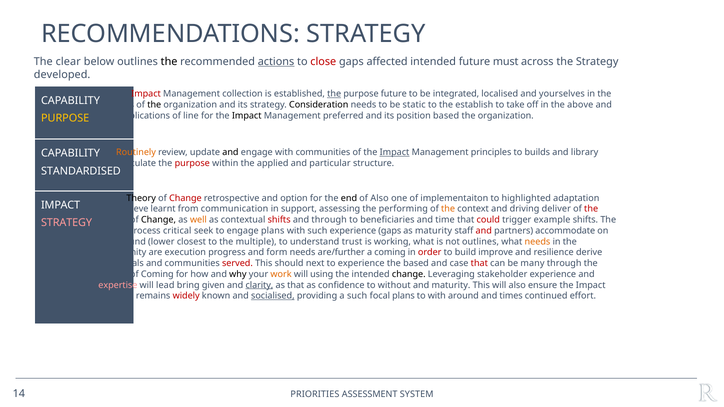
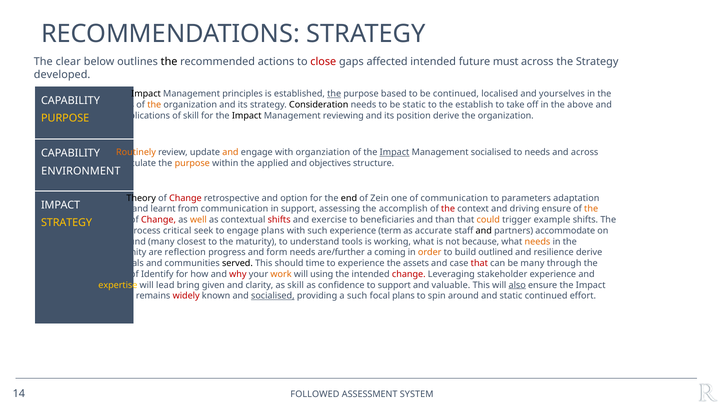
actions underline: present -> none (276, 62)
Impact colour: red -> black (146, 94)
collection: collection -> principles (243, 94)
purpose future: future -> based (394, 94)
be integrated: integrated -> continued (456, 94)
the colour: black -> orange (154, 105)
of line: line -> skill (191, 116)
preferred: preferred -> reviewing (343, 116)
position based: based -> derive (446, 116)
and colour: black -> orange (230, 153)
with communities: communities -> organziation (323, 153)
Management principles: principles -> socialised (491, 153)
to builds: builds -> needs (537, 153)
and library: library -> across (585, 153)
purpose colour: red -> orange (192, 163)
particular: particular -> objectives (330, 163)
STANDARDISED: STANDARDISED -> ENVIRONMENT (81, 171)
of Also: Also -> Zein (380, 198)
of implementaiton: implementaiton -> communication (454, 198)
highlighted: highlighted -> parameters (526, 198)
achieve: achieve -> expand (133, 209)
performing: performing -> accomplish (403, 209)
the colour: orange -> red (448, 209)
driving deliver: deliver -> ensure (556, 209)
the colour: red -> orange (591, 209)
Change colour: black -> red (159, 220)
and through: through -> exercise (329, 220)
time: time -> than (445, 220)
could colour: red -> orange (488, 220)
STRATEGY colour: pink -> yellow (67, 223)
experience gaps: gaps -> term (390, 231)
as maturity: maturity -> accurate (434, 231)
and colour: red -> black (484, 231)
ground lower: lower -> many (161, 242)
multiple: multiple -> maturity (256, 242)
trust: trust -> tools (352, 242)
not outlines: outlines -> because (481, 242)
execution: execution -> reflection (185, 253)
order colour: red -> orange (430, 253)
improve: improve -> outlined (496, 253)
served colour: red -> black (237, 263)
next: next -> time (315, 263)
the based: based -> assets (416, 263)
of Coming: Coming -> Identify (157, 274)
why colour: black -> red (238, 274)
change colour: black -> red (409, 274)
expertise colour: pink -> yellow (118, 285)
clarity underline: present -> none (259, 285)
as that: that -> skill (296, 285)
to without: without -> support (394, 285)
and maturity: maturity -> valuable (451, 285)
also underline: none -> present (517, 285)
to with: with -> spin (437, 296)
and times: times -> static (511, 296)
PRIORITIES: PRIORITIES -> FOLLOWED (315, 395)
